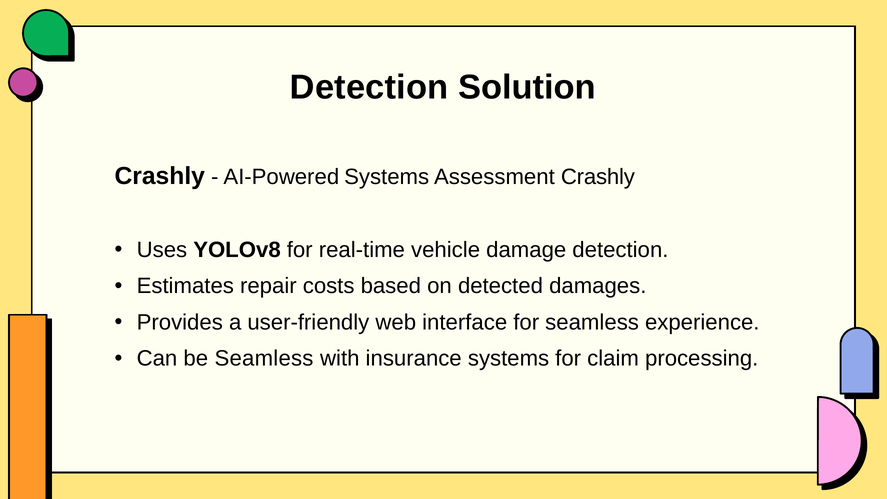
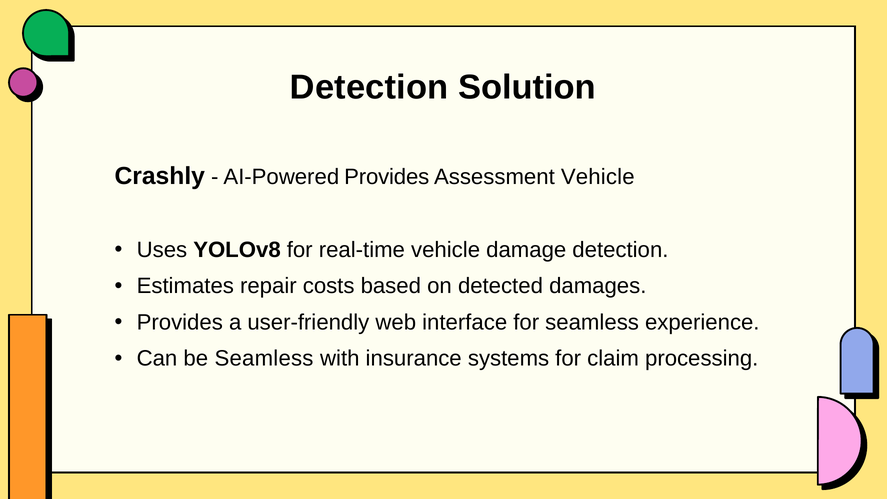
AI-Powered Systems: Systems -> Provides (387, 177)
Assessment Crashly: Crashly -> Vehicle (598, 177)
